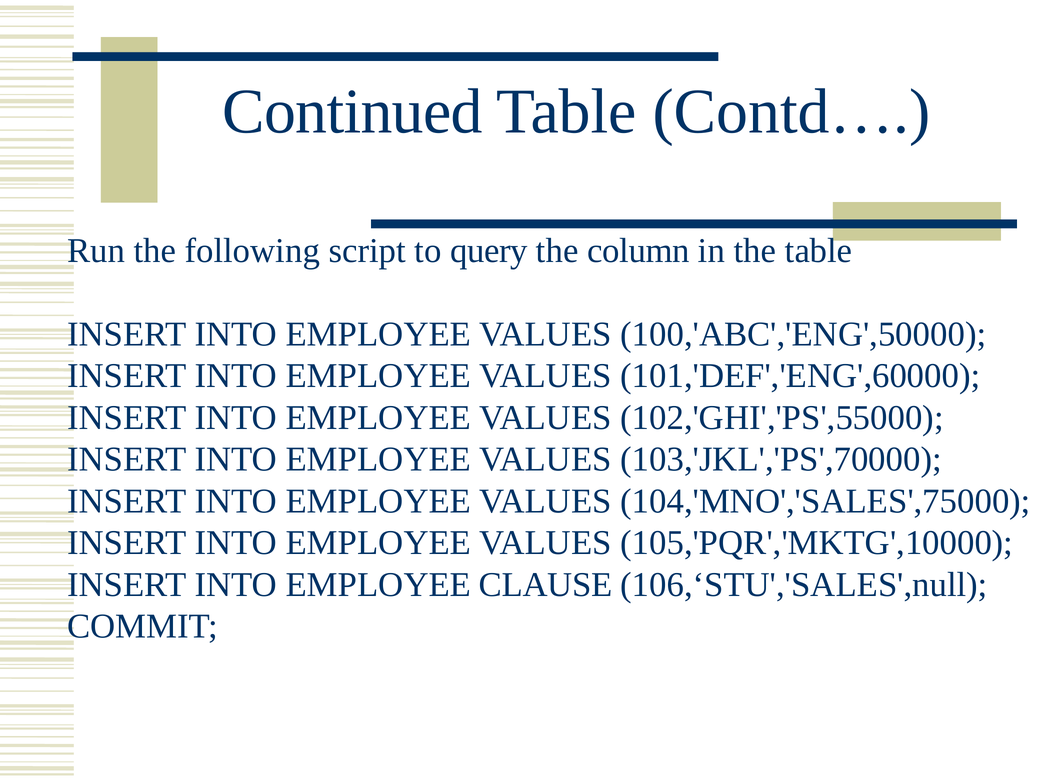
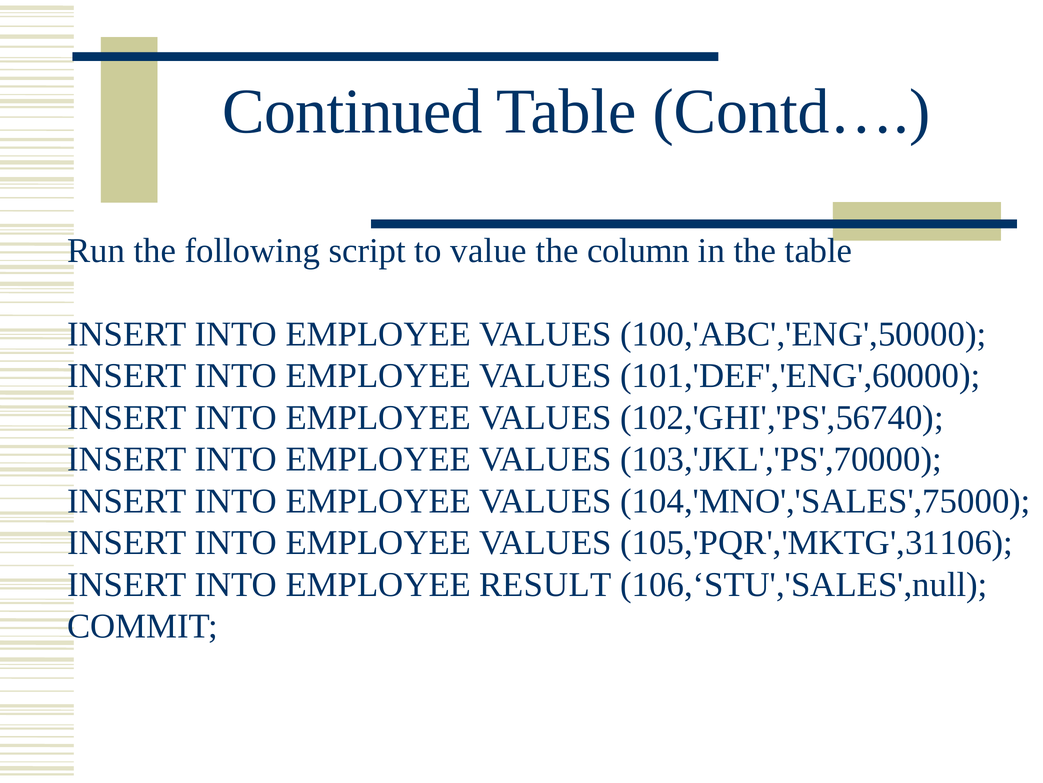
query: query -> value (489, 250)
102,'GHI','PS',55000: 102,'GHI','PS',55000 -> 102,'GHI','PS',56740 (782, 417)
105,'PQR','MKTG',10000: 105,'PQR','MKTG',10000 -> 105,'PQR','MKTG',31106 (817, 542)
CLAUSE: CLAUSE -> RESULT (545, 584)
